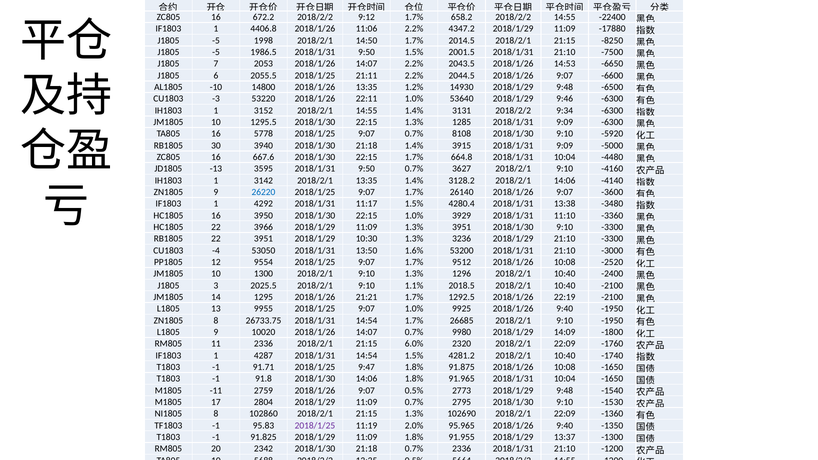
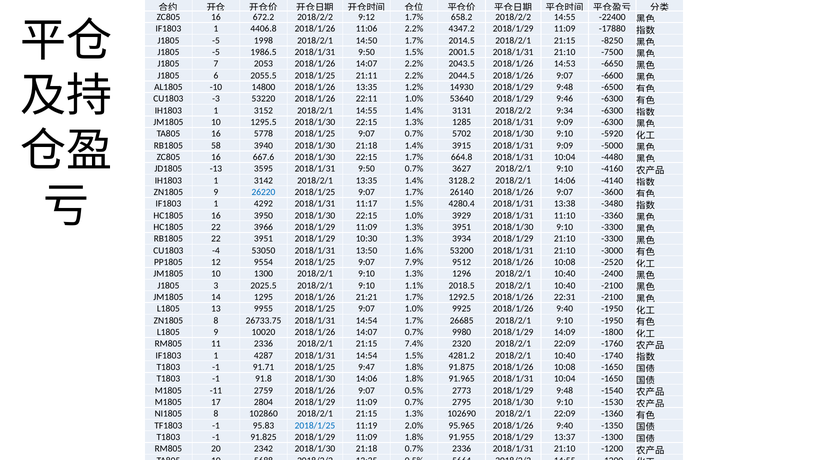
8108: 8108 -> 5702 (462, 134)
30: 30 -> 58 (216, 146)
3236: 3236 -> 3934 (462, 239)
9554 2018/1/25 9:07 1.7%: 1.7% -> 7.9% (414, 262)
22:19: 22:19 -> 22:31 (565, 297)
6.0%: 6.0% -> 7.4% (414, 344)
2018/1/25 colour: purple -> blue (315, 426)
